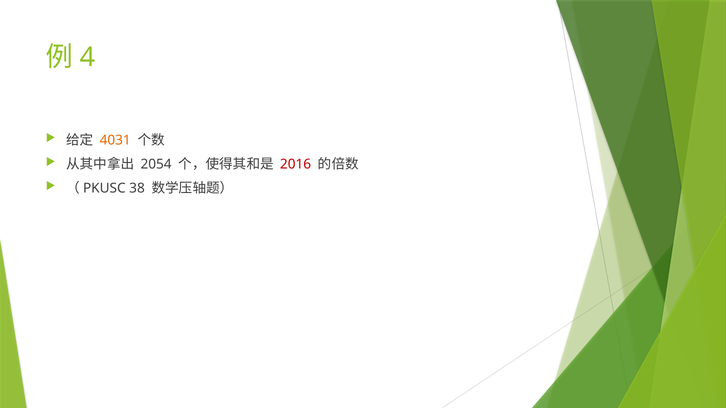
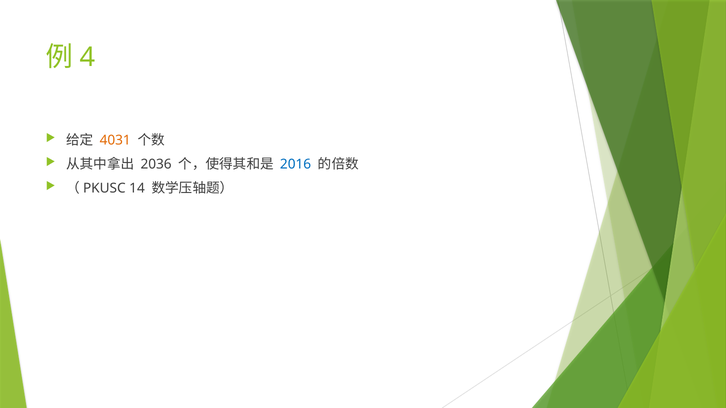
2054: 2054 -> 2036 (156, 164)
2016 colour: red -> blue (296, 164)
38: 38 -> 14 (137, 188)
